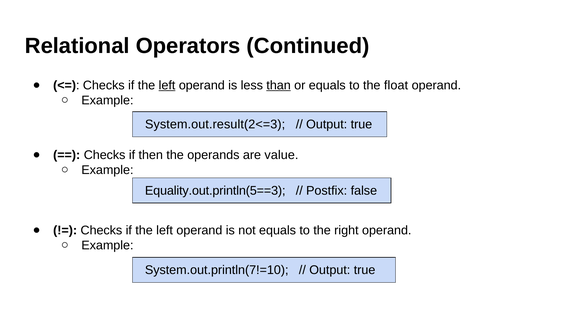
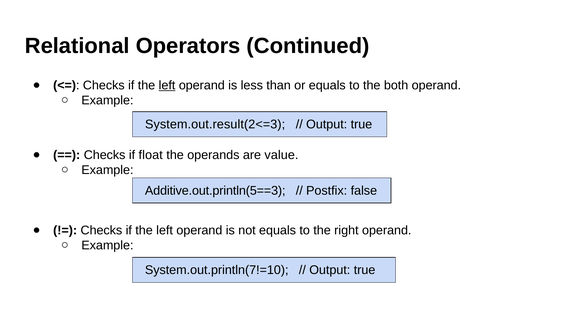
than underline: present -> none (279, 85)
float: float -> both (396, 85)
then: then -> float (151, 155)
Equality.out.println(5==3: Equality.out.println(5==3 -> Additive.out.println(5==3 (215, 190)
